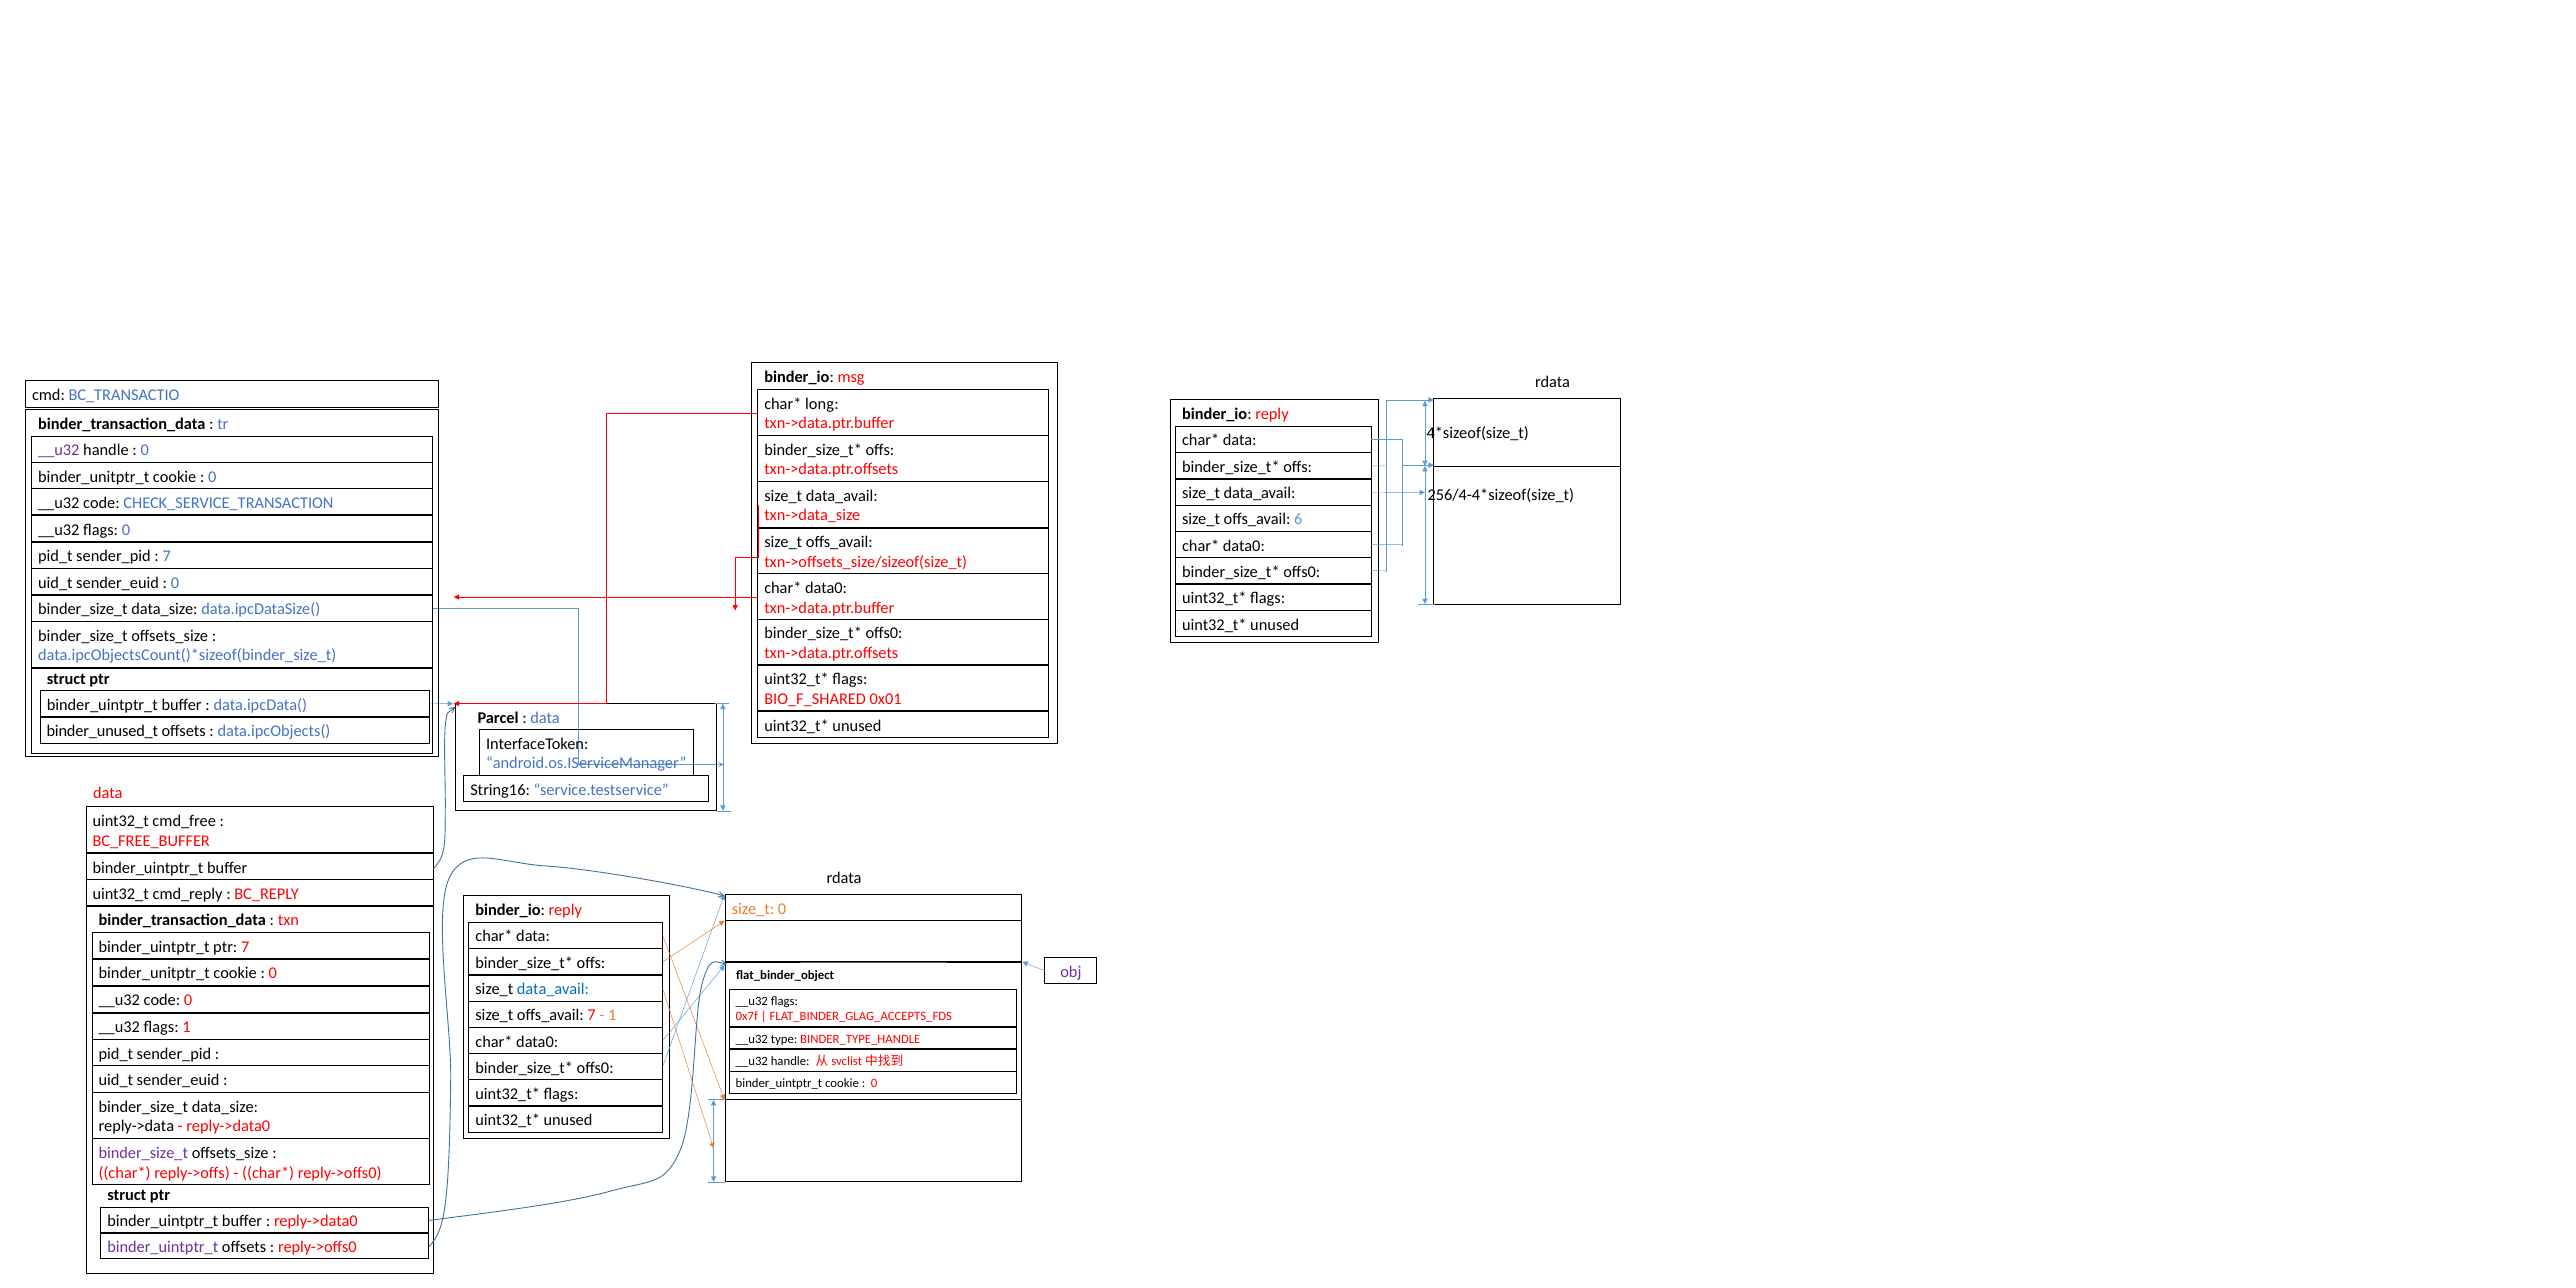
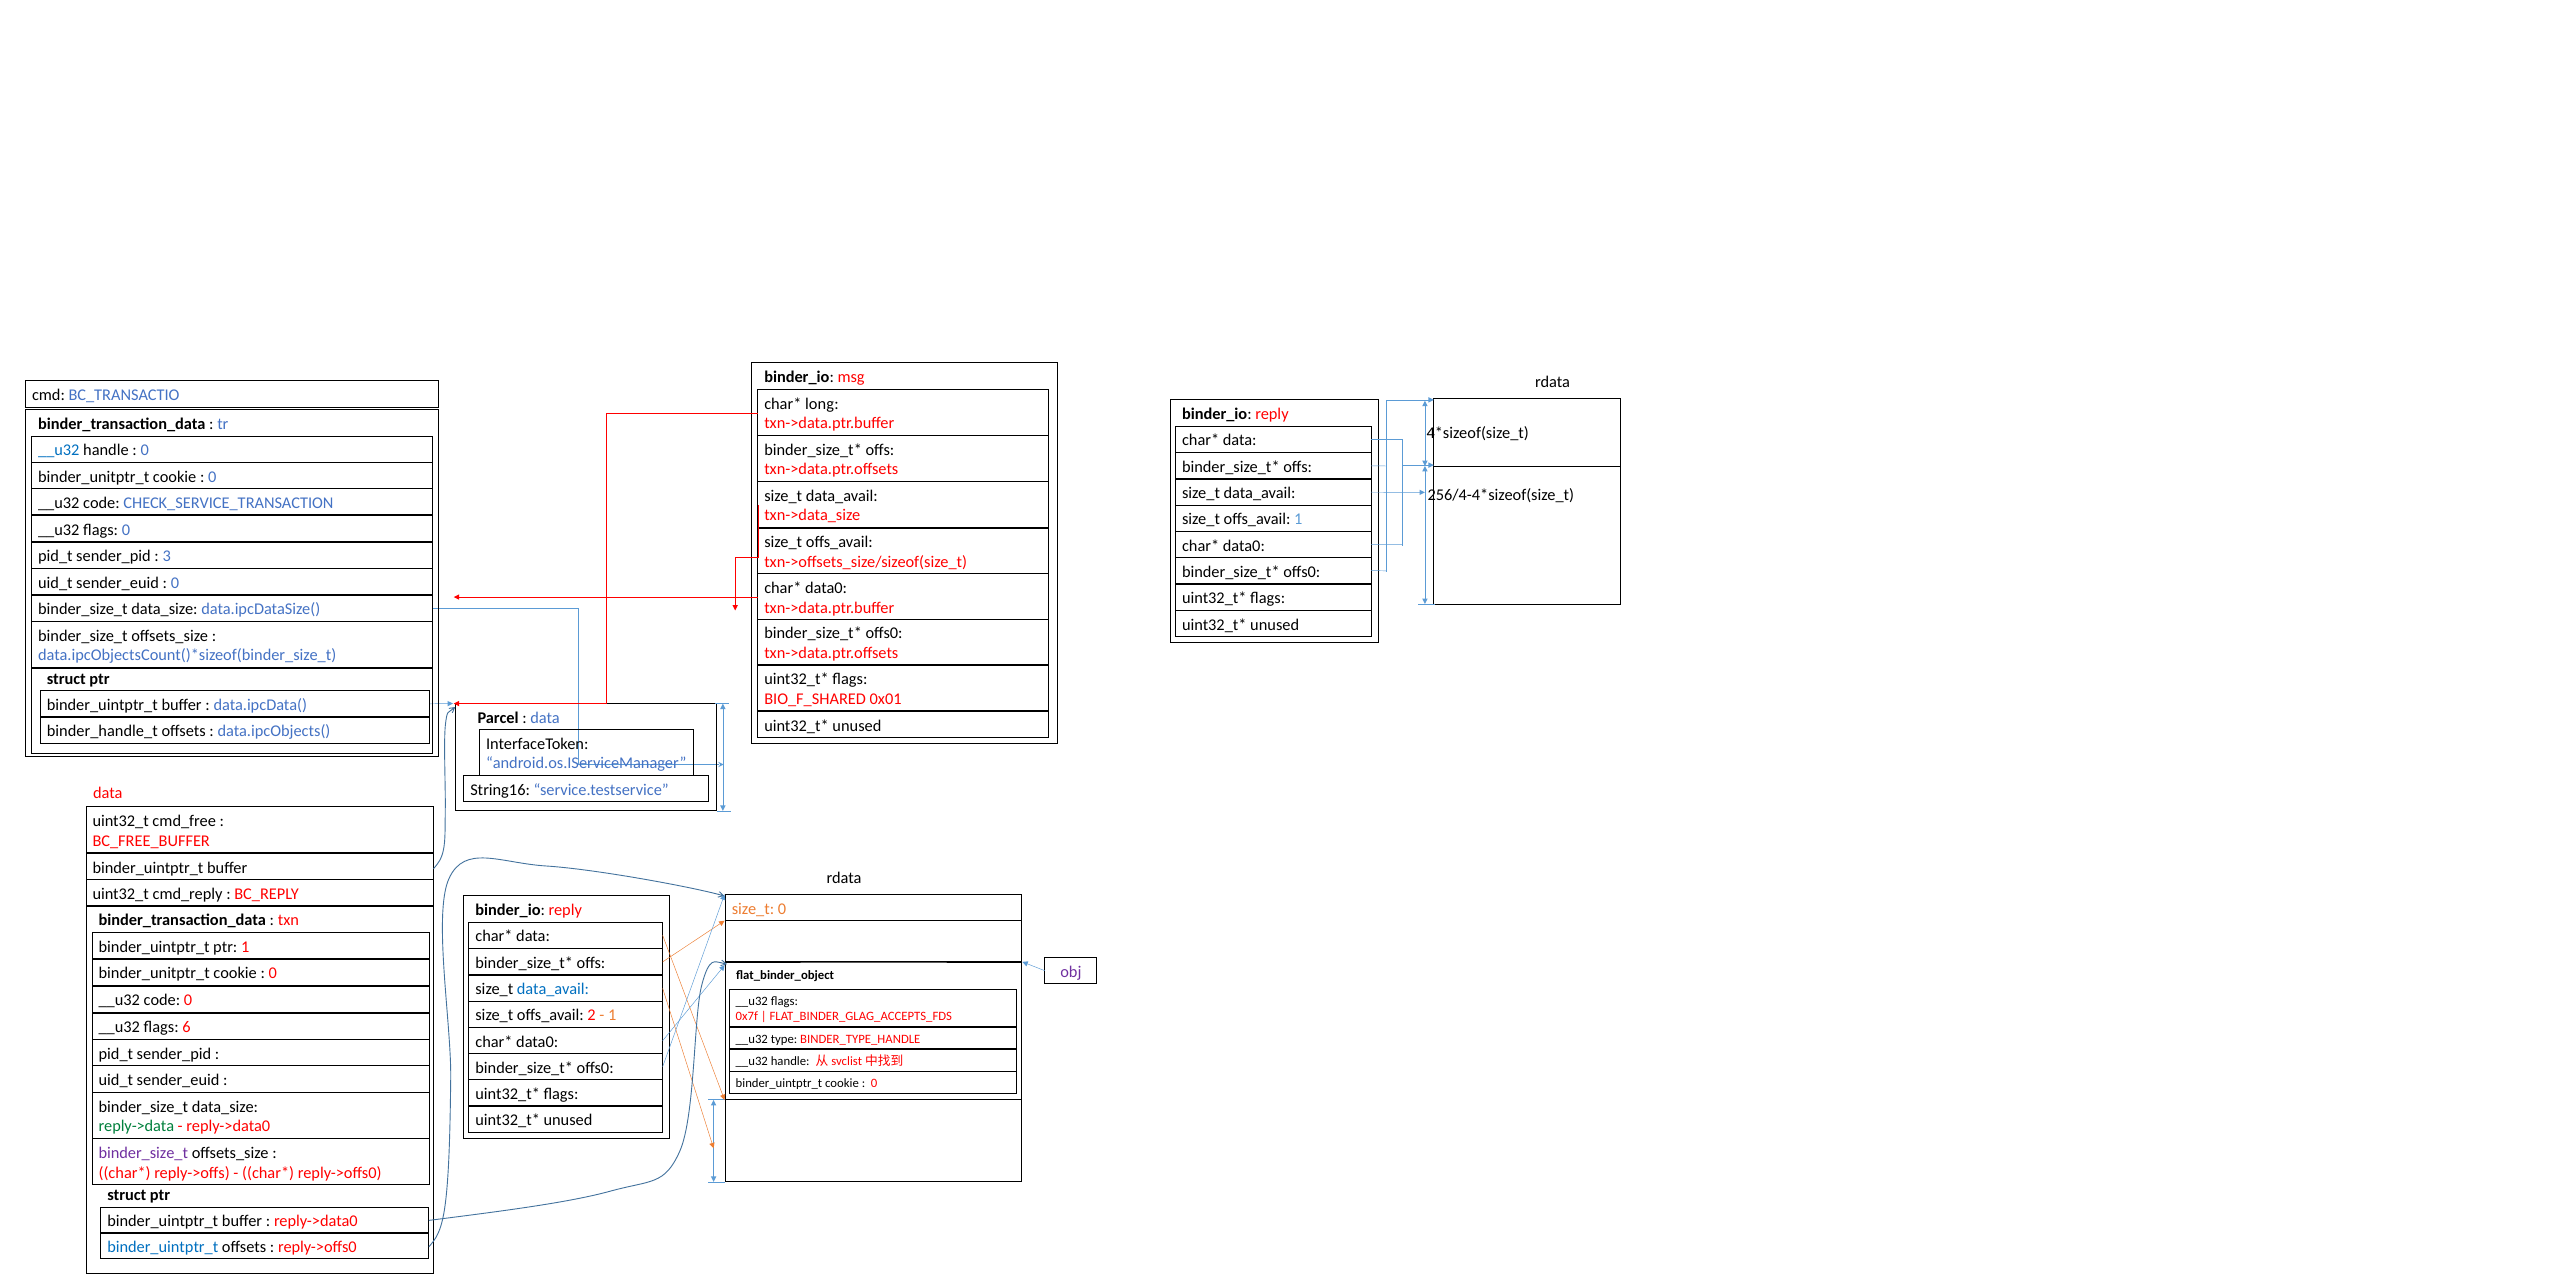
__u32 colour: purple -> blue (59, 450)
offs_avail 6: 6 -> 1 (1298, 520)
7: 7 -> 3 (167, 557)
binder_unused_t: binder_unused_t -> binder_handle_t (102, 731)
ptr 7: 7 -> 1 (245, 947)
offs_avail 7: 7 -> 2 (592, 1015)
flags 1: 1 -> 6 (187, 1027)
reply->data colour: black -> green (136, 1126)
binder_uintptr_t colour: purple -> blue (163, 1247)
